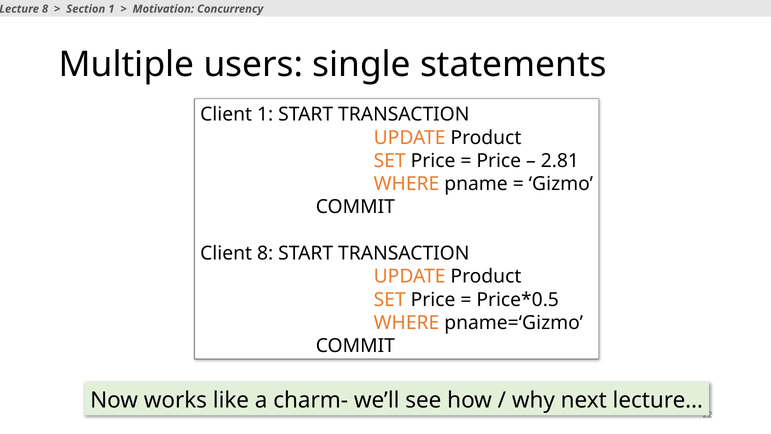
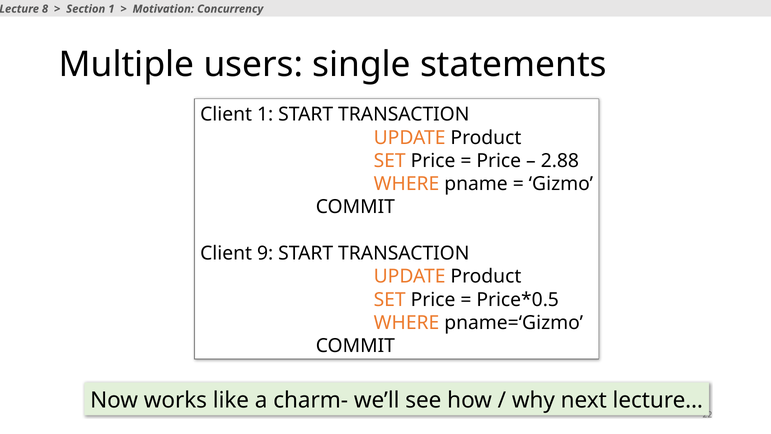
2.81: 2.81 -> 2.88 (560, 161)
Client 8: 8 -> 9 (265, 253)
